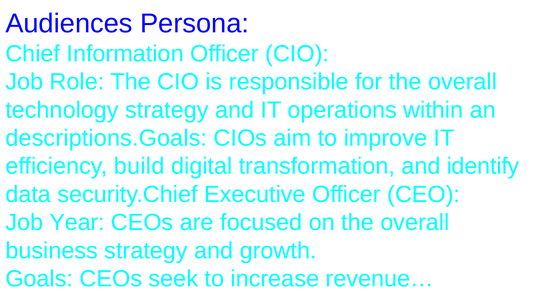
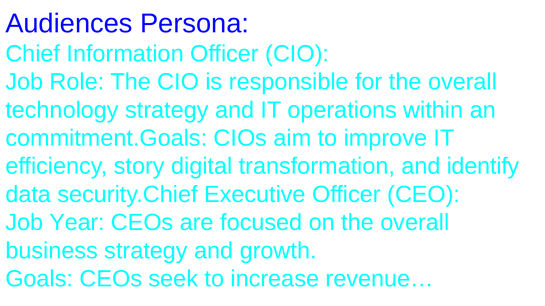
descriptions.Goals: descriptions.Goals -> commitment.Goals (106, 138)
build: build -> story (139, 167)
